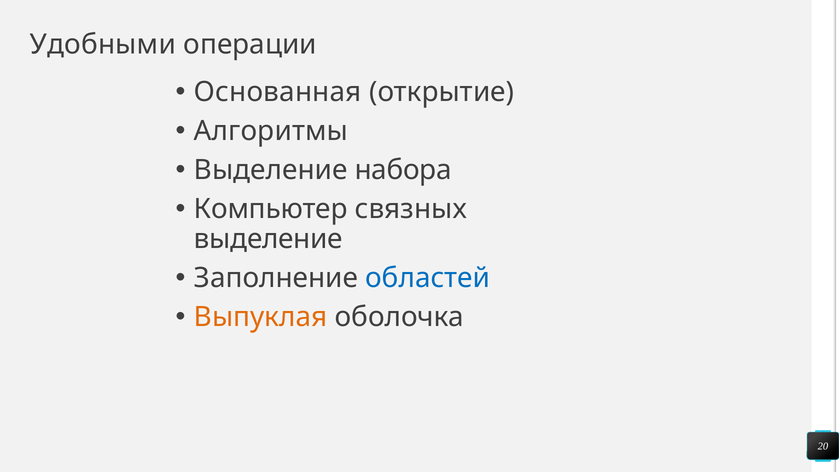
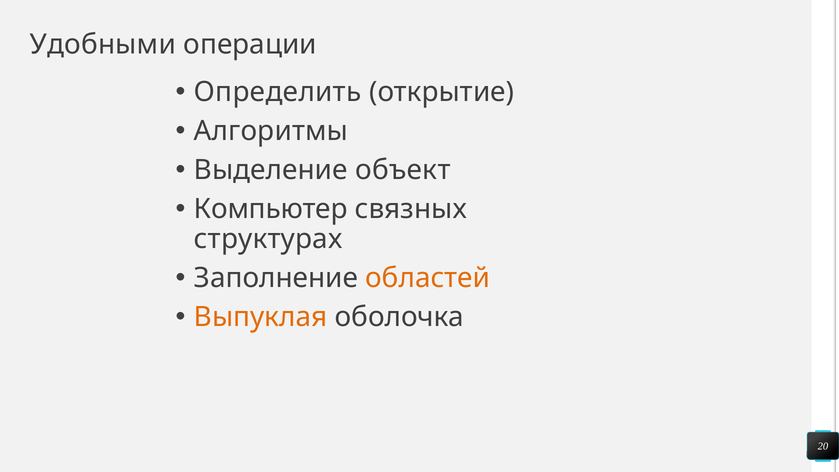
Основанная: Основанная -> Определить (278, 92)
набора: набора -> объект (403, 170)
выделение: выделение -> структурах (268, 239)
областей colour: blue -> orange (428, 278)
